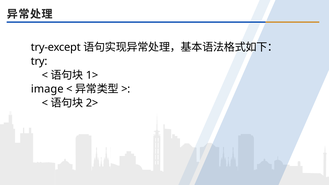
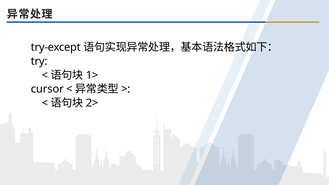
image: image -> cursor (47, 89)
